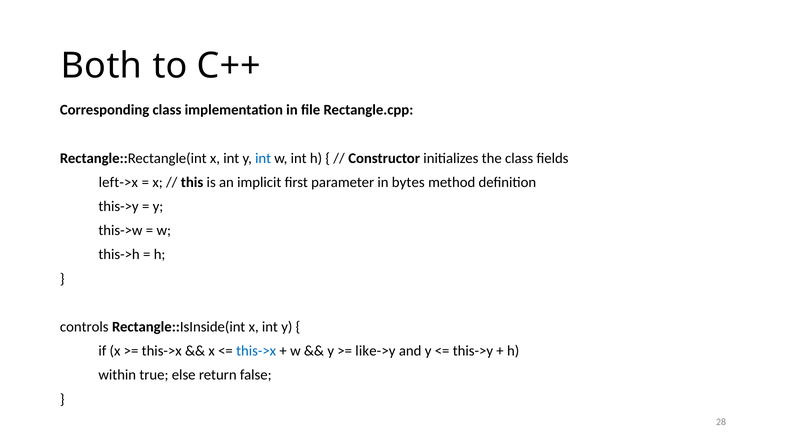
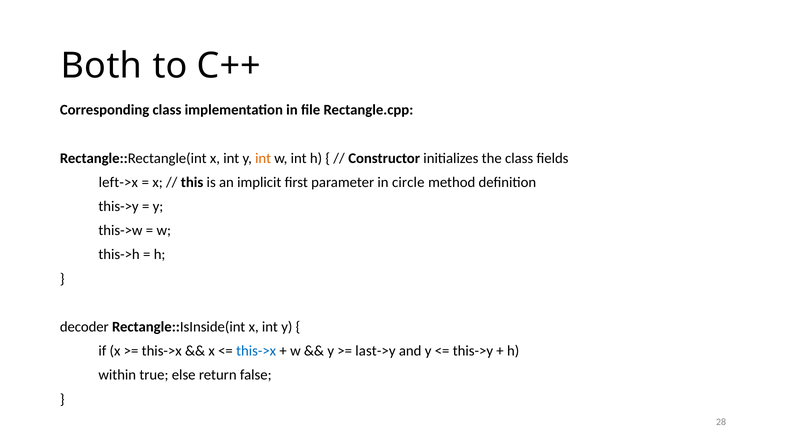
int colour: blue -> orange (263, 158)
bytes: bytes -> circle (408, 182)
controls: controls -> decoder (84, 327)
like->y: like->y -> last->y (375, 351)
